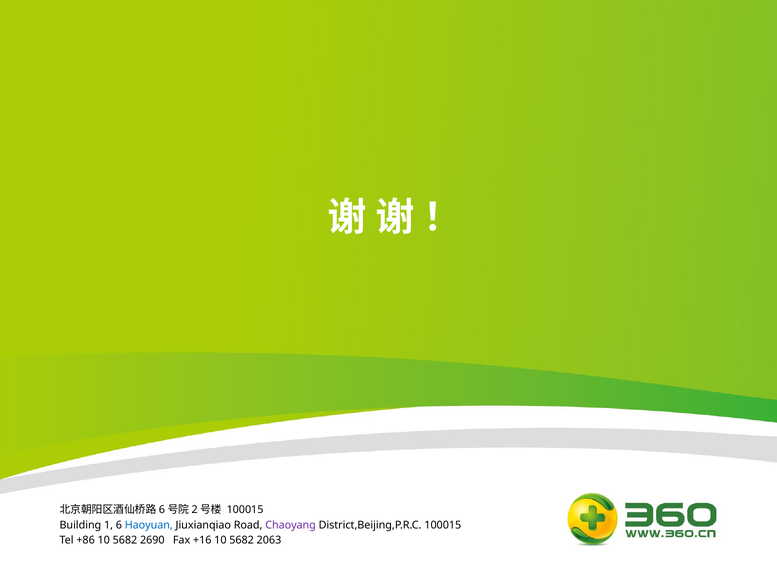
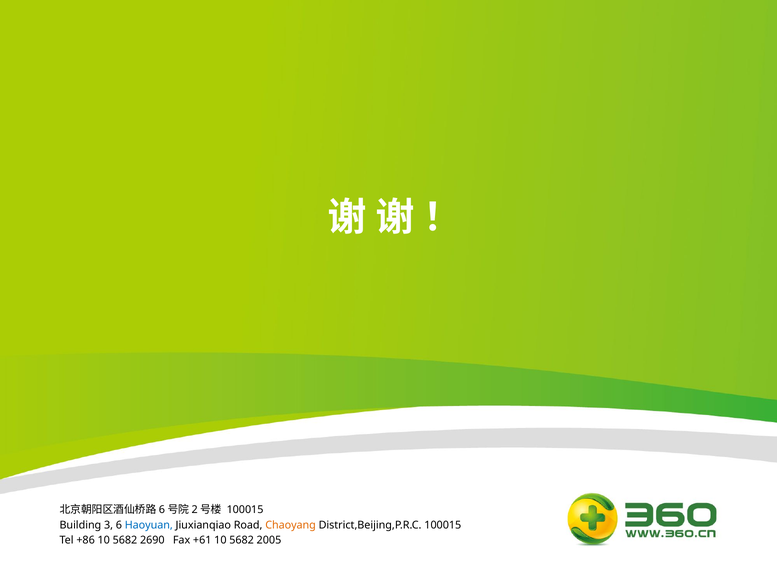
1: 1 -> 3 (109, 525)
Chaoyang colour: purple -> orange (291, 525)
+16: +16 -> +61 (202, 540)
2063: 2063 -> 2005 (269, 540)
